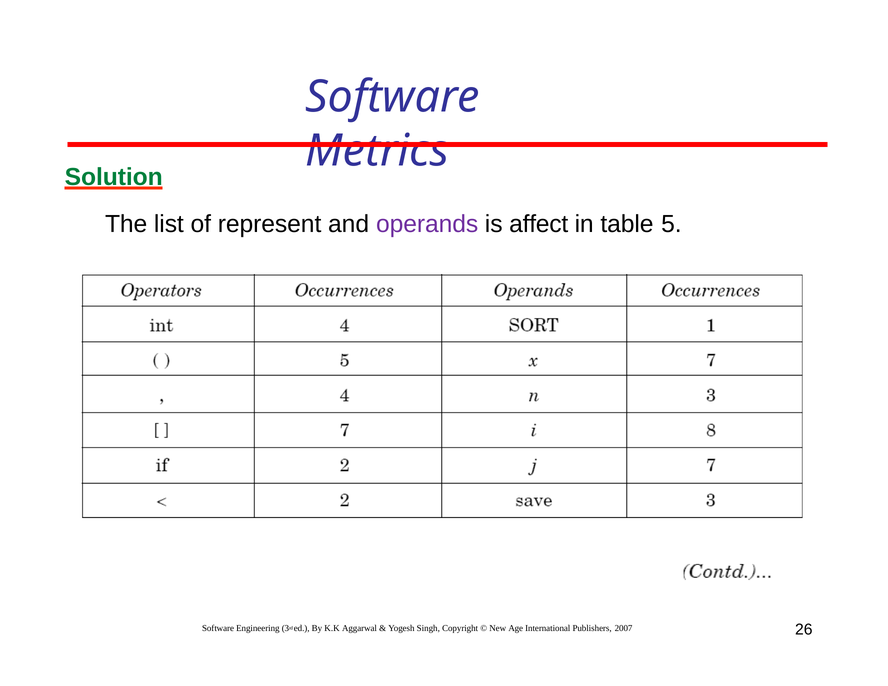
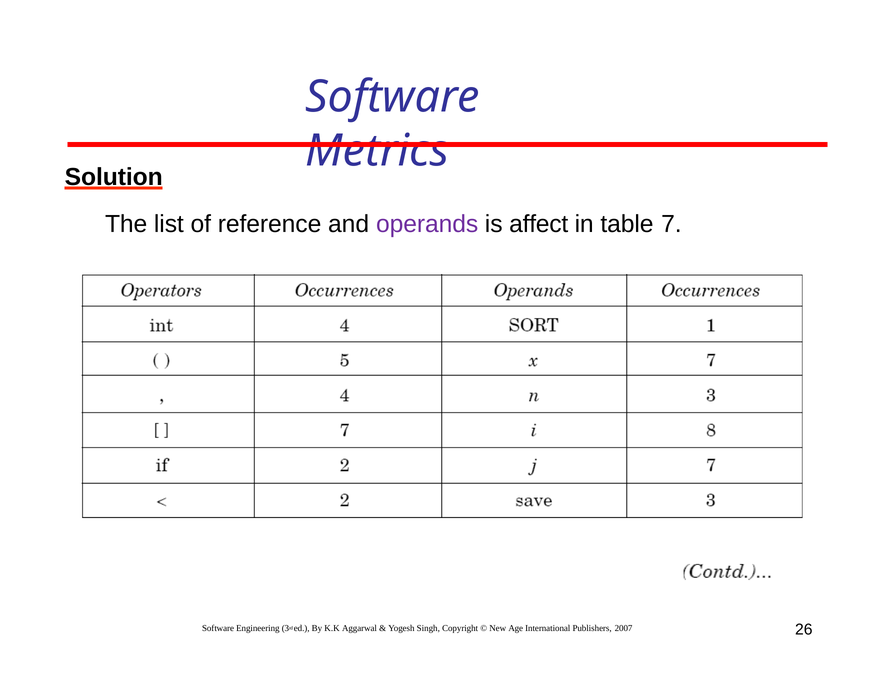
Solution colour: green -> black (114, 177)
represent: represent -> reference (270, 224)
5: 5 -> 7 (671, 224)
